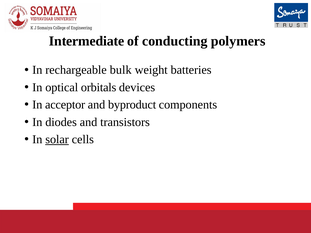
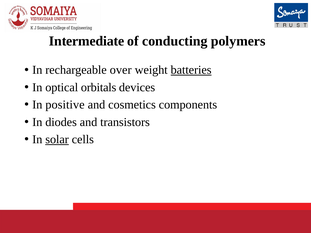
bulk: bulk -> over (121, 70)
batteries underline: none -> present (191, 70)
acceptor: acceptor -> positive (65, 105)
byproduct: byproduct -> cosmetics (132, 105)
